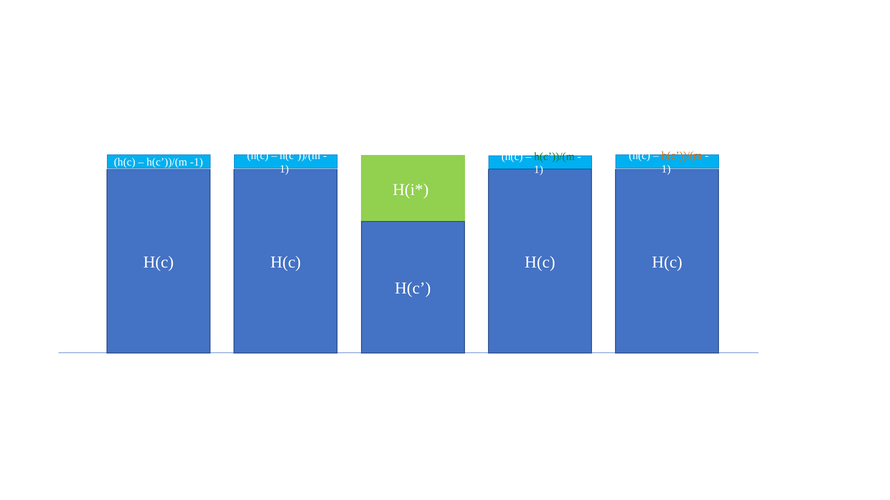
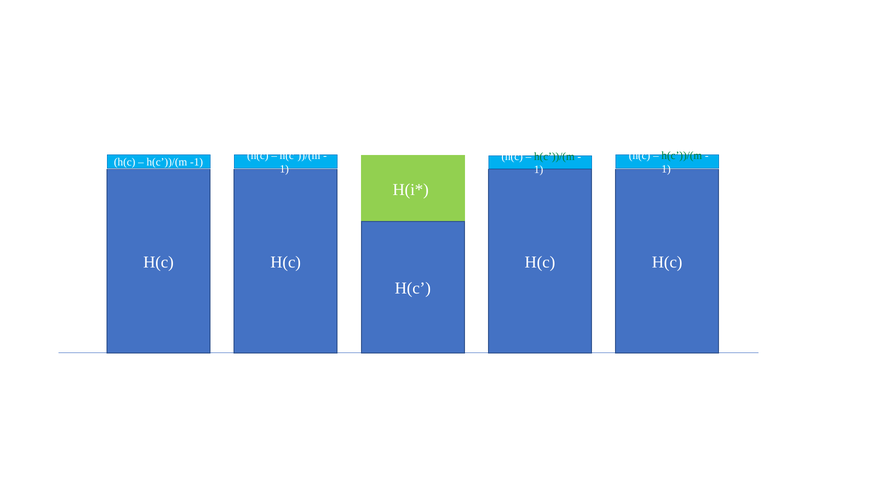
h(c’))/(m colour: orange -> green (682, 156)
